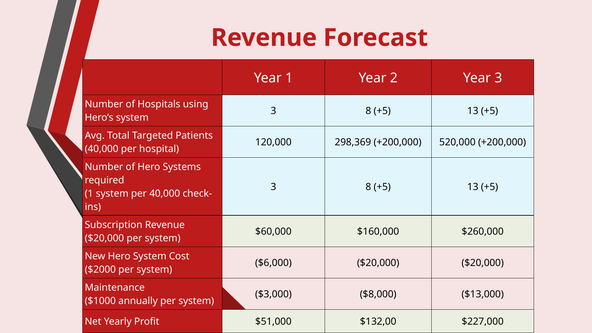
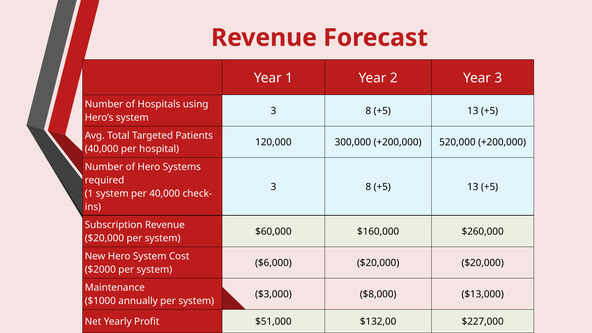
298,369: 298,369 -> 300,000 (353, 142)
